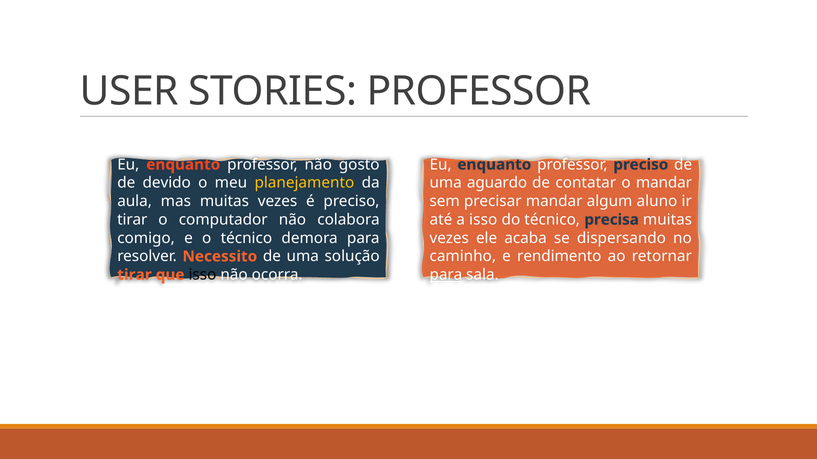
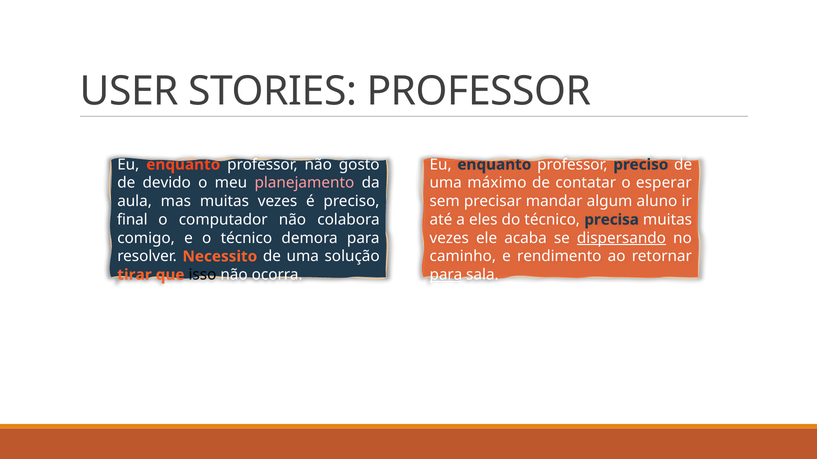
planejamento colour: yellow -> pink (304, 183)
aguardo: aguardo -> máximo (497, 183)
o mandar: mandar -> esperar (664, 183)
tirar: tirar -> final (132, 220)
a isso: isso -> eles (483, 220)
dispersando underline: none -> present (621, 238)
